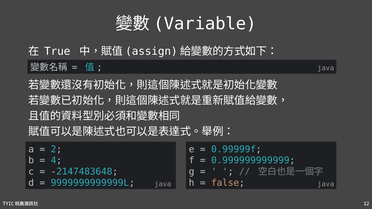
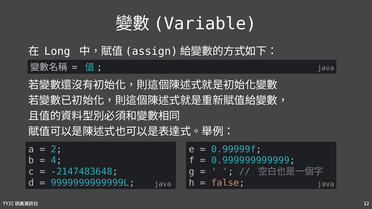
True: True -> Long (57, 51)
